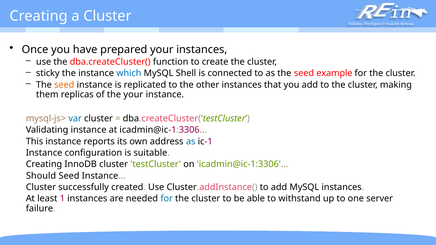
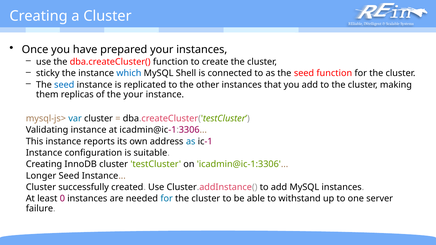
seed example: example -> function (334, 73)
seed colour: orange -> blue (64, 85)
Should: Should -> Longer (41, 176)
1: 1 -> 0 (62, 199)
